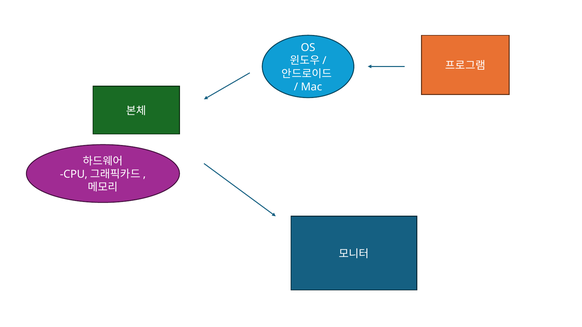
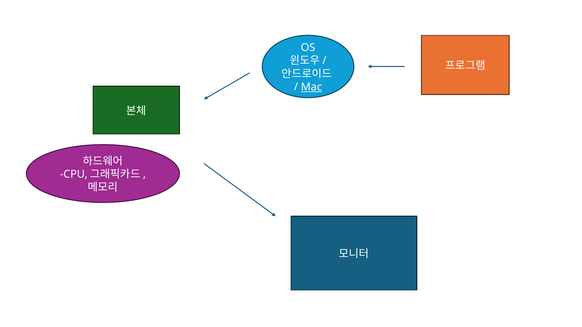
Mac underline: none -> present (311, 87)
